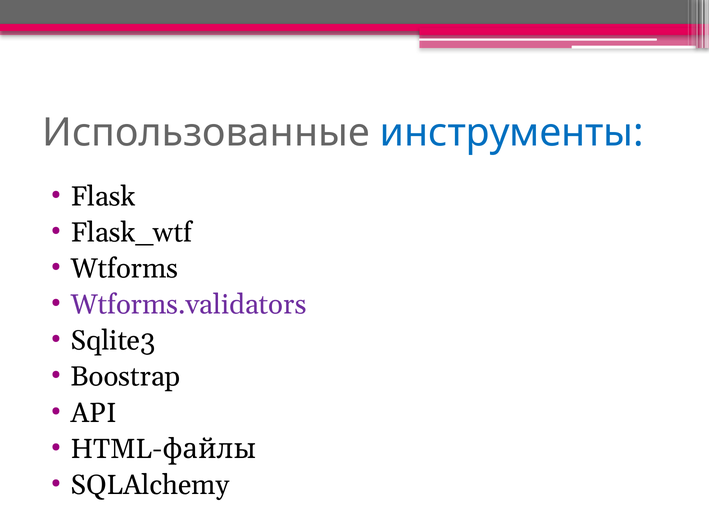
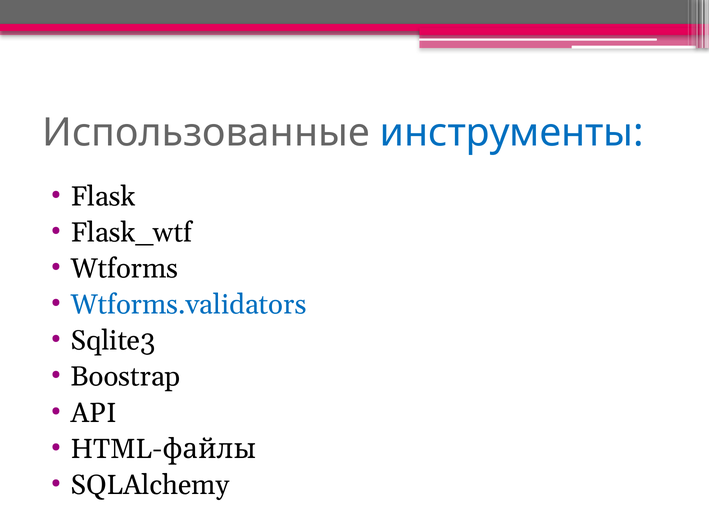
Wtforms.validators colour: purple -> blue (189, 305)
